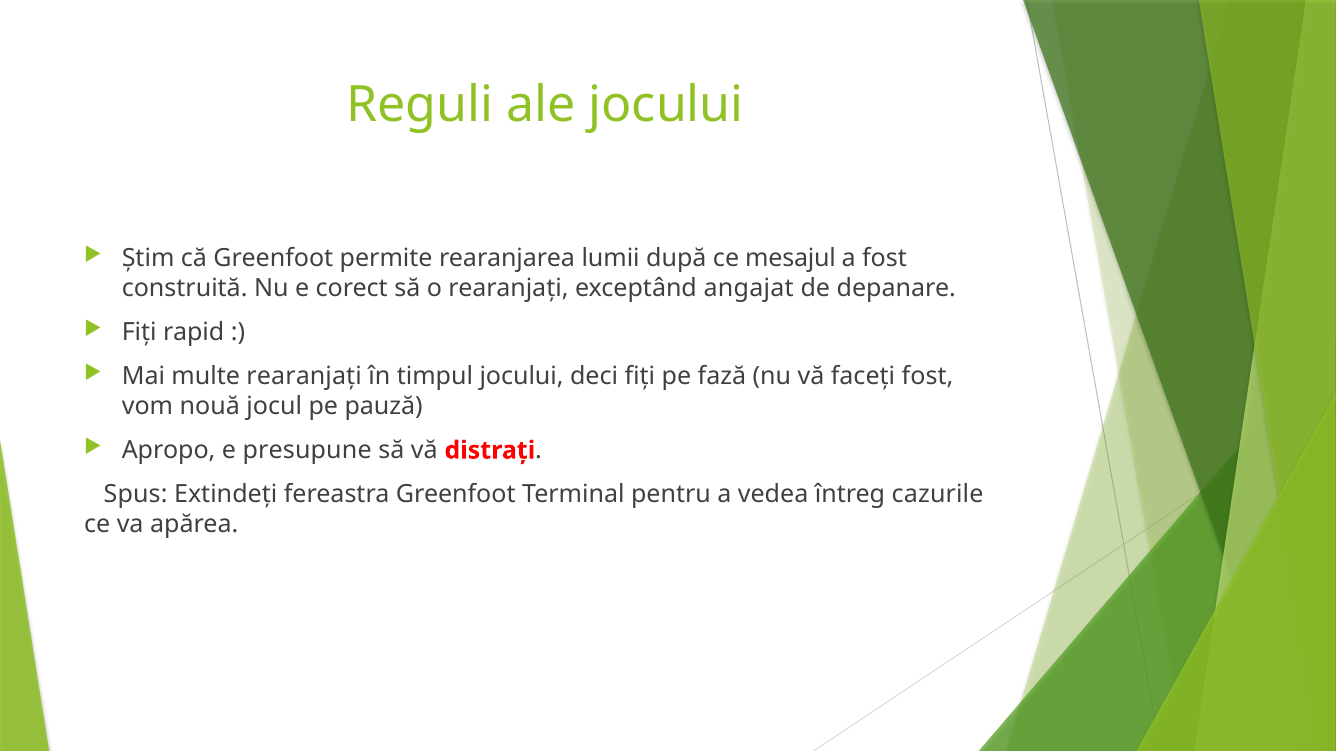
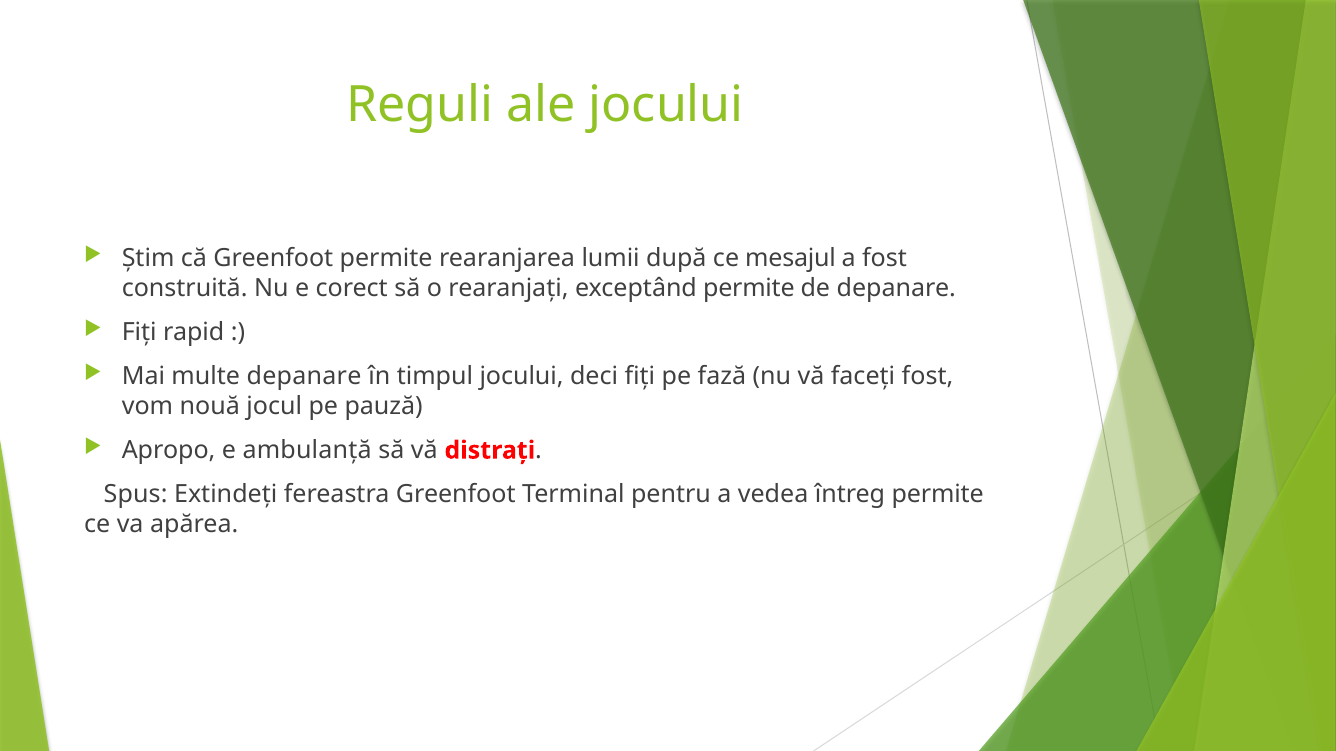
exceptând angajat: angajat -> permite (749, 289)
multe rearanjați: rearanjați -> depanare (304, 377)
presupune: presupune -> ambulanță (307, 451)
întreg cazurile: cazurile -> permite (938, 495)
